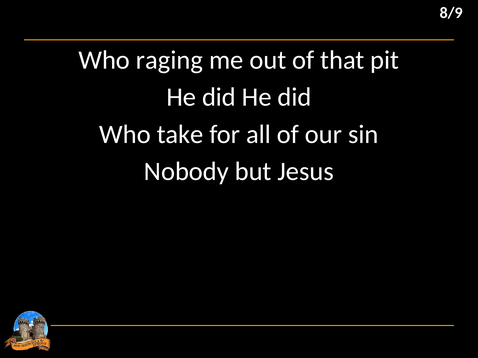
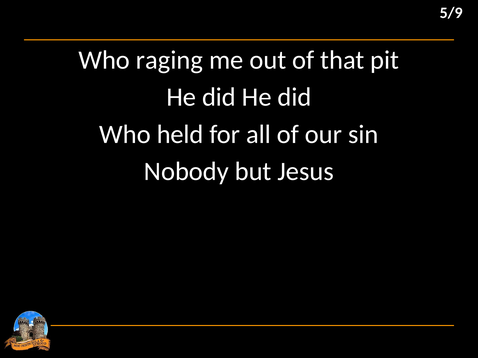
8/9: 8/9 -> 5/9 (451, 13)
take: take -> held (180, 134)
